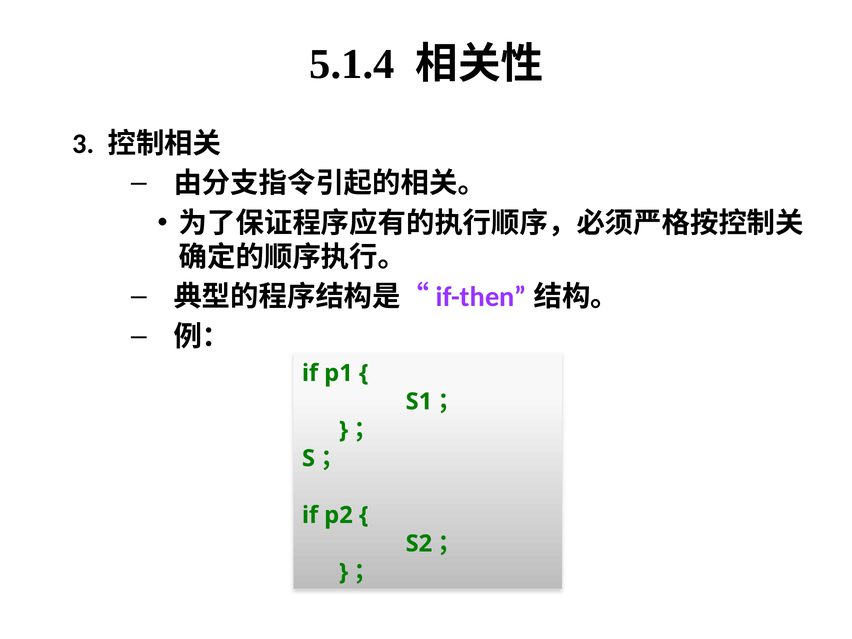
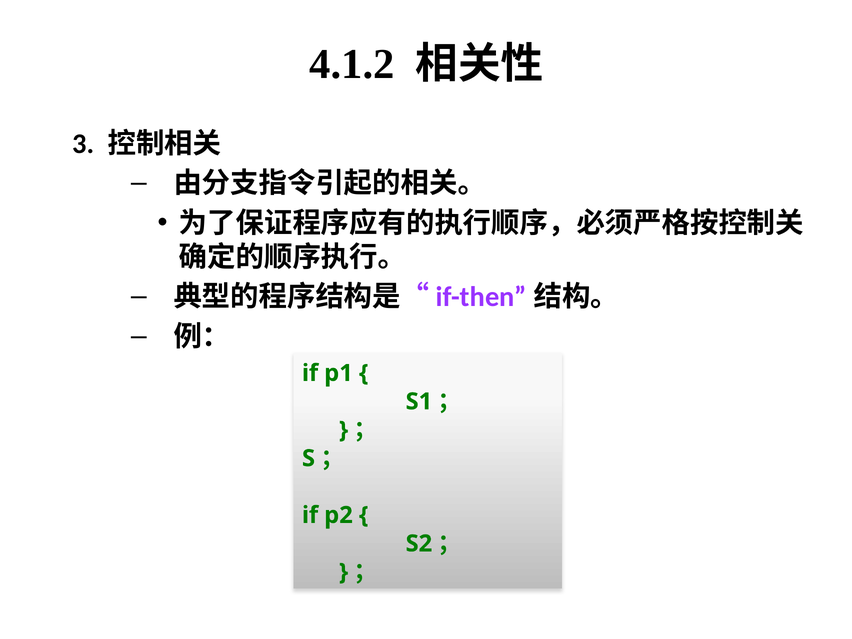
5.1.4: 5.1.4 -> 4.1.2 (352, 64)
